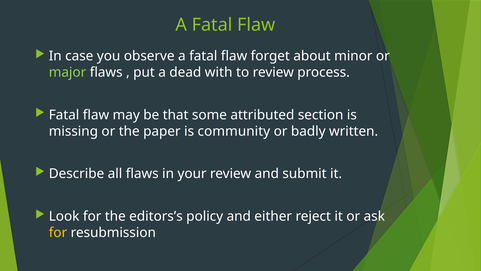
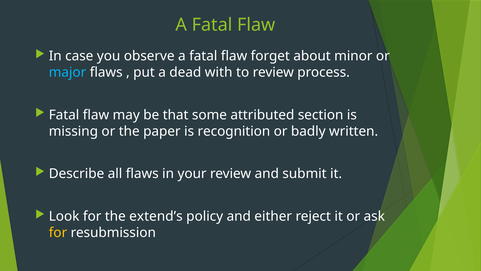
major colour: light green -> light blue (68, 72)
community: community -> recognition (234, 131)
editors’s: editors’s -> extend’s (156, 216)
